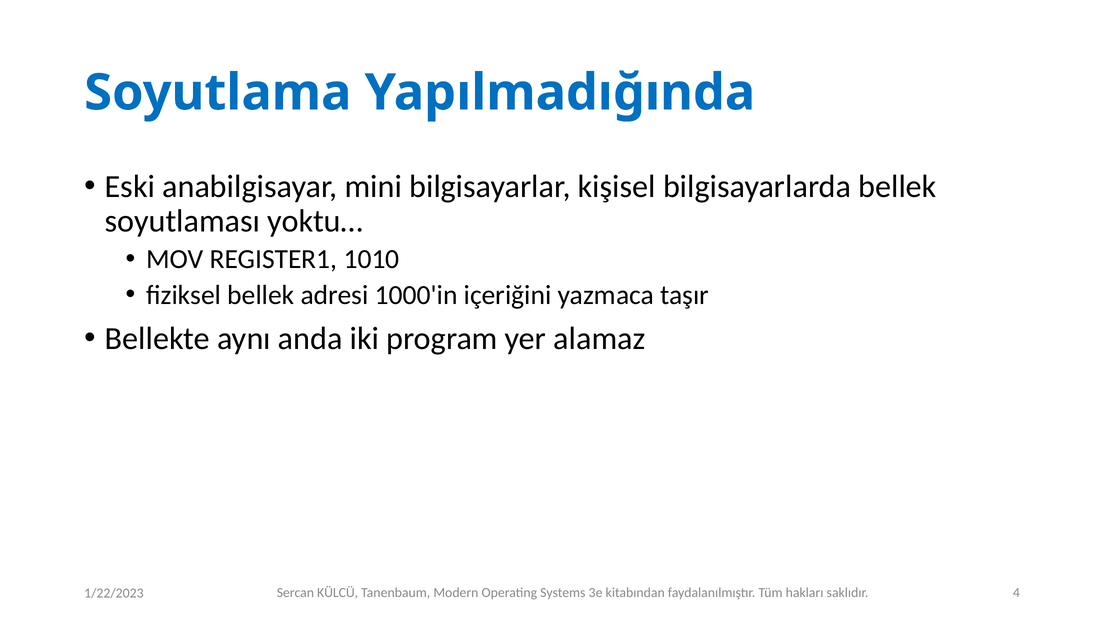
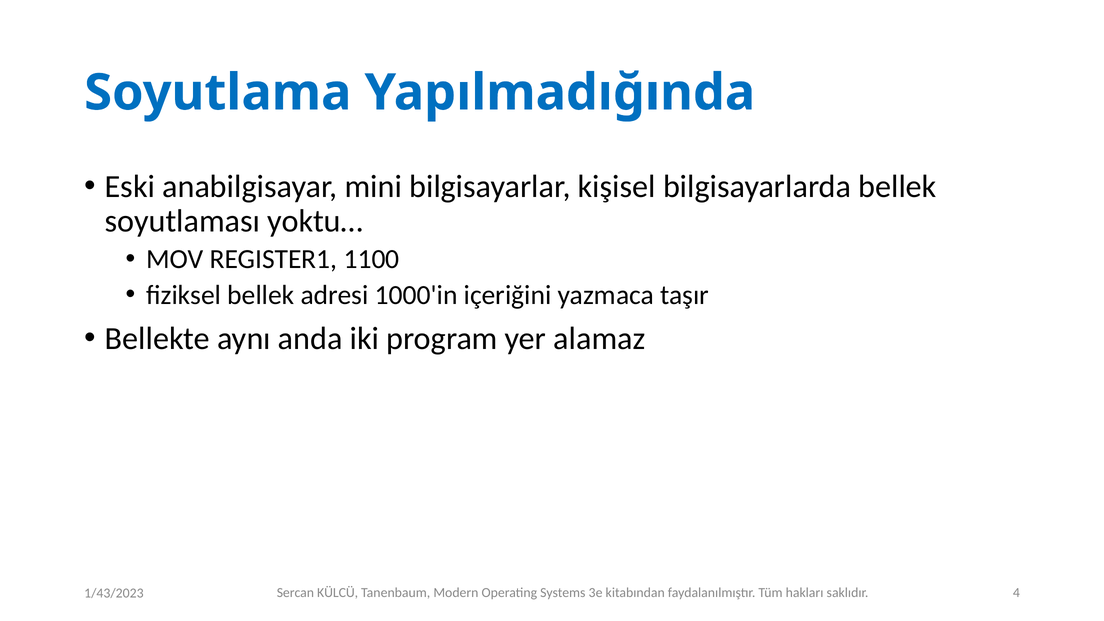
1010: 1010 -> 1100 (372, 259)
1/22/2023: 1/22/2023 -> 1/43/2023 (114, 593)
